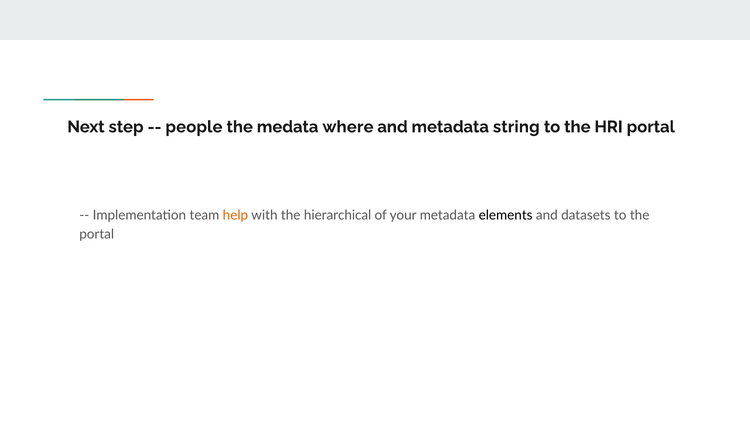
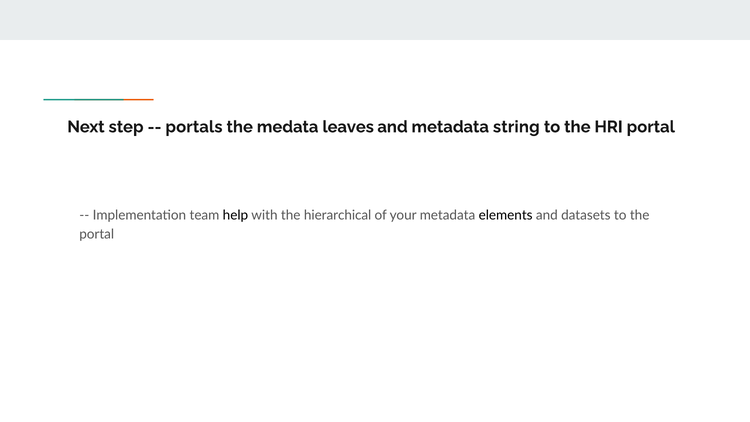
people: people -> portals (194, 127)
where: where -> leaves (348, 127)
help colour: orange -> black (235, 215)
